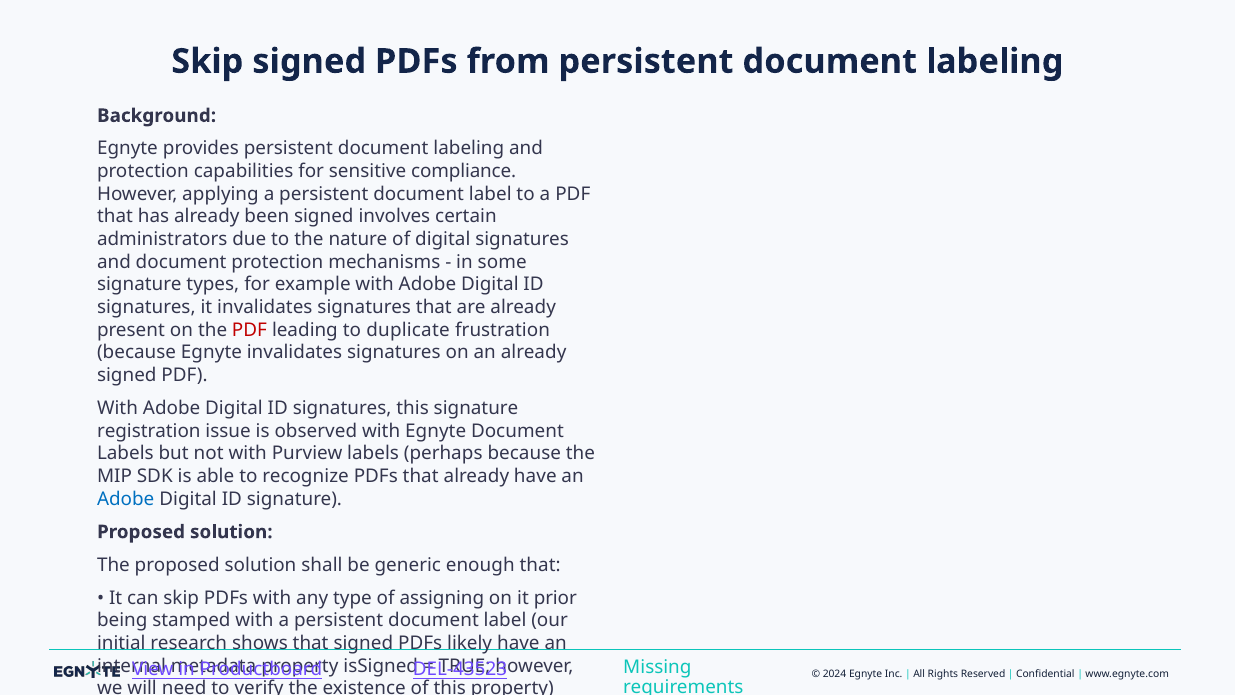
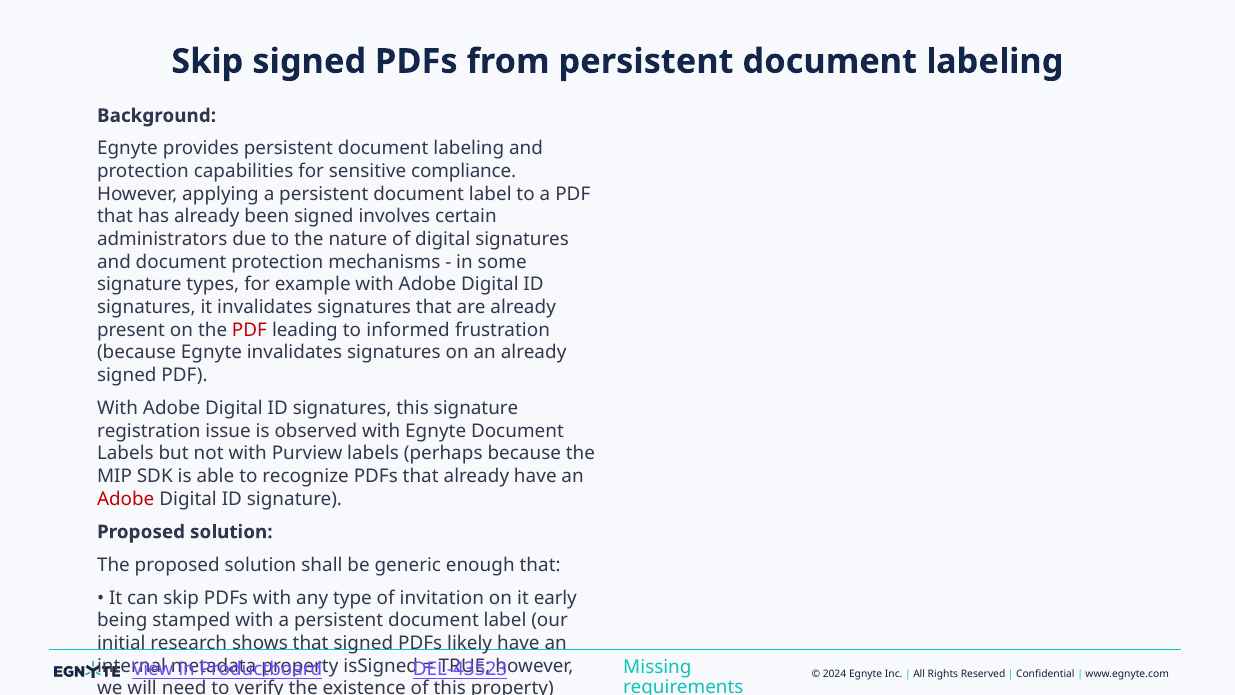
duplicate: duplicate -> informed (408, 330)
Adobe colour: blue -> red (126, 499)
assigning: assigning -> invitation (442, 598)
prior: prior -> early (555, 598)
